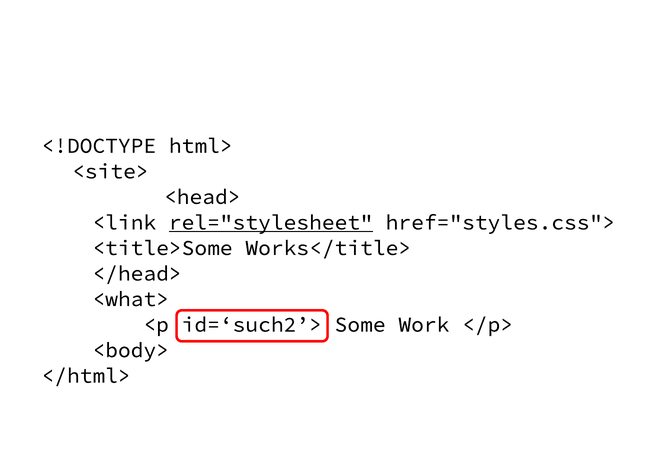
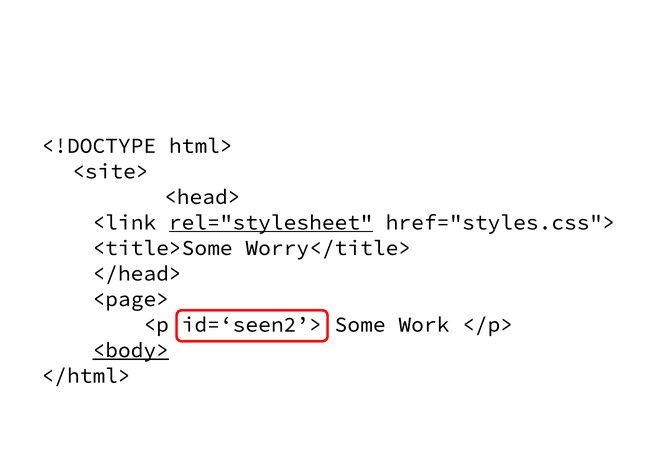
Works</title>: Works</title> -> Worry</title> (328, 248)
<what>: <what> -> <page> (131, 299)
id=‘such2’>: id=‘such2’> -> id=‘seen2’> (252, 324)
<body> underline: none -> present (131, 350)
